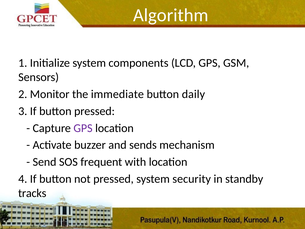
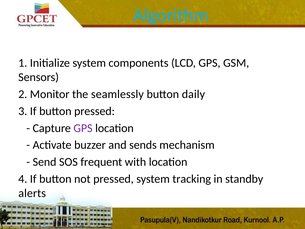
Algorithm colour: white -> light blue (171, 15)
immediate: immediate -> seamlessly (117, 94)
security: security -> tracking (192, 179)
tracks: tracks -> alerts (32, 193)
